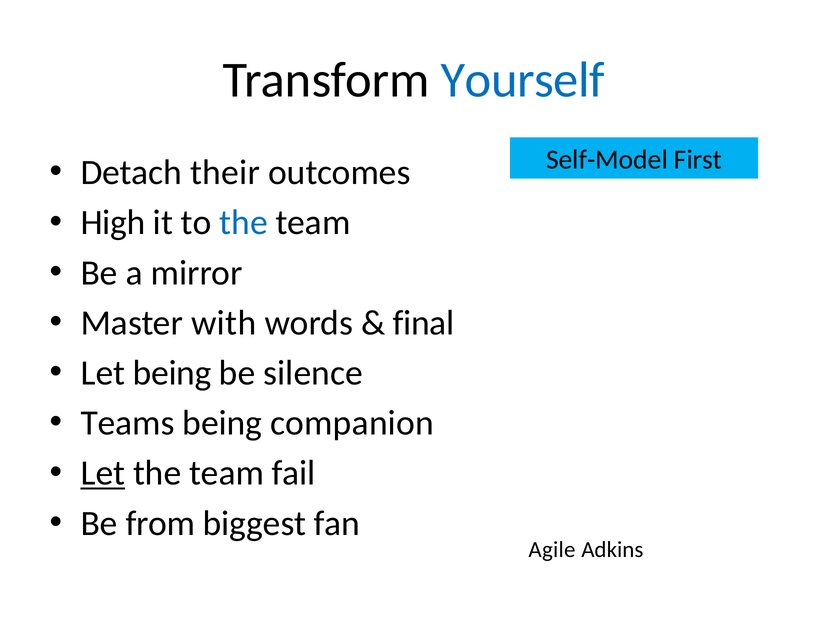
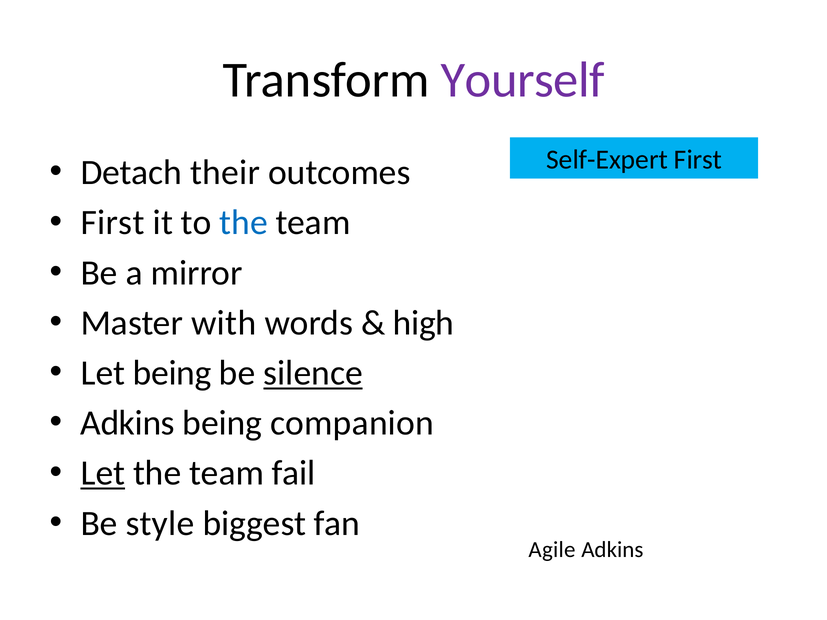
Yourself colour: blue -> purple (523, 80)
Self-Model: Self-Model -> Self-Expert (607, 160)
High: High -> First (113, 223)
final: final -> high (423, 323)
silence underline: none -> present (313, 373)
Teams: Teams -> Adkins (128, 423)
from: from -> style (160, 523)
